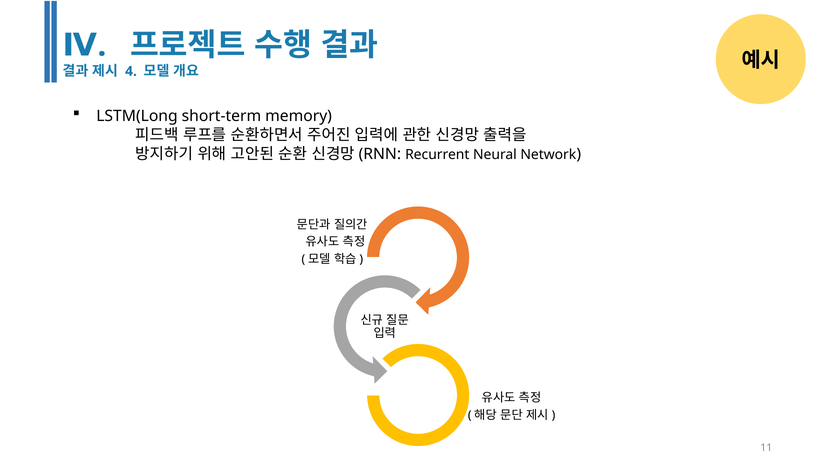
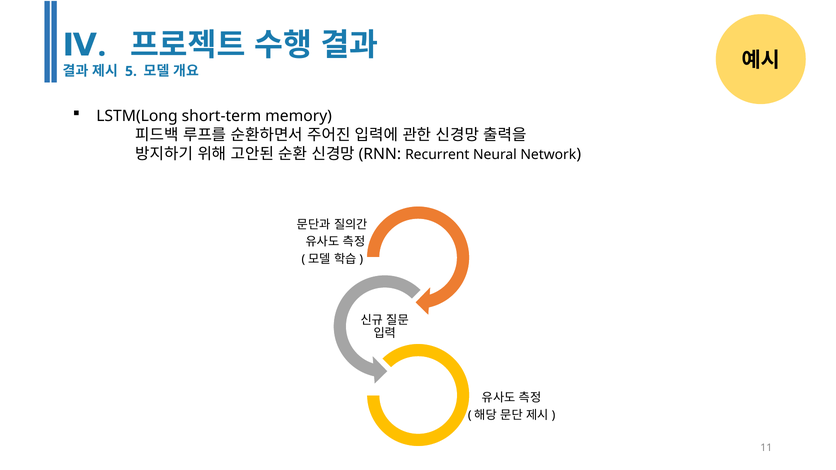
4: 4 -> 5 (131, 71)
